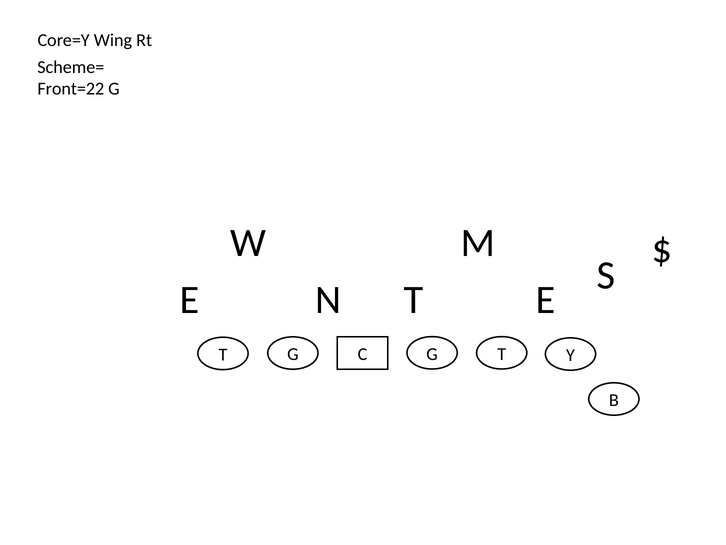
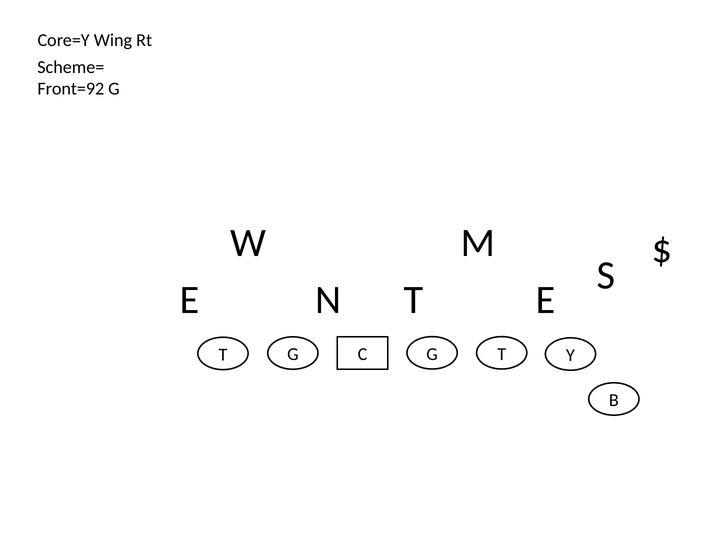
Front=22: Front=22 -> Front=92 (71, 89)
